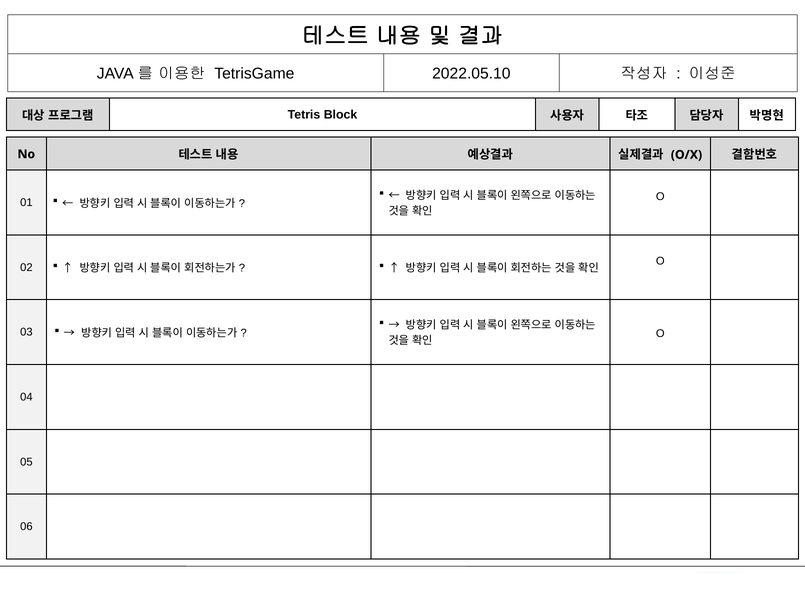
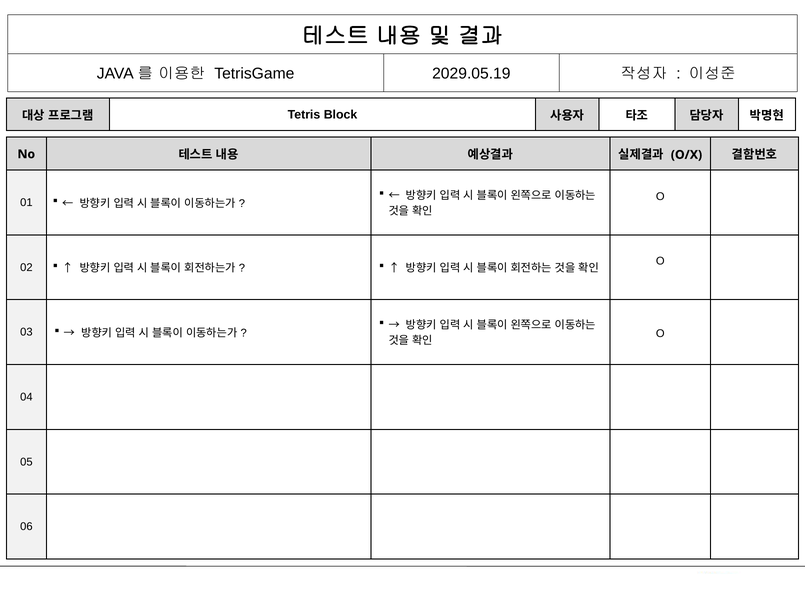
2022.05.10: 2022.05.10 -> 2029.05.19 (471, 74)
